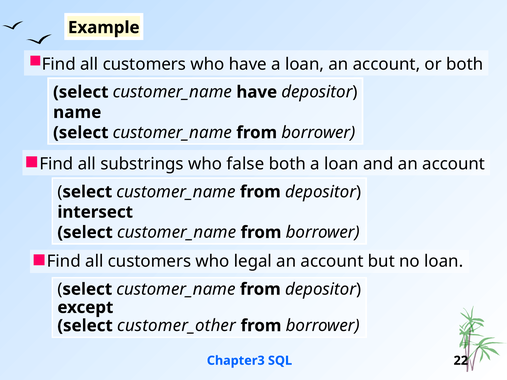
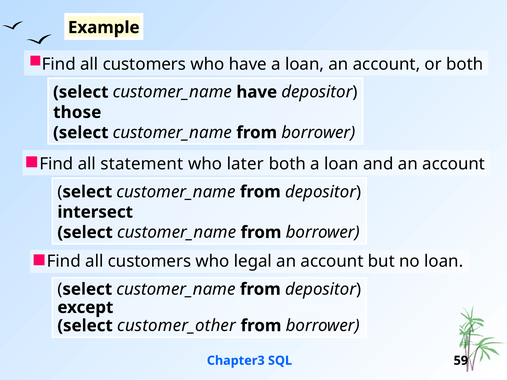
name: name -> those (77, 112)
substrings: substrings -> statement (142, 164)
false: false -> later (245, 164)
22: 22 -> 59 (461, 361)
